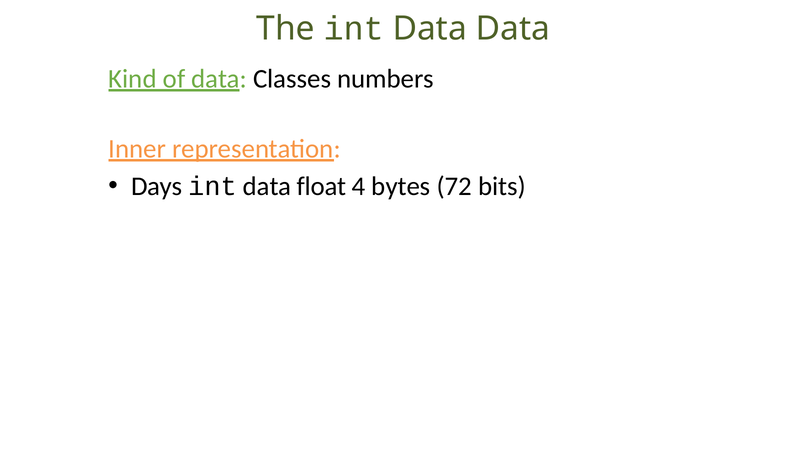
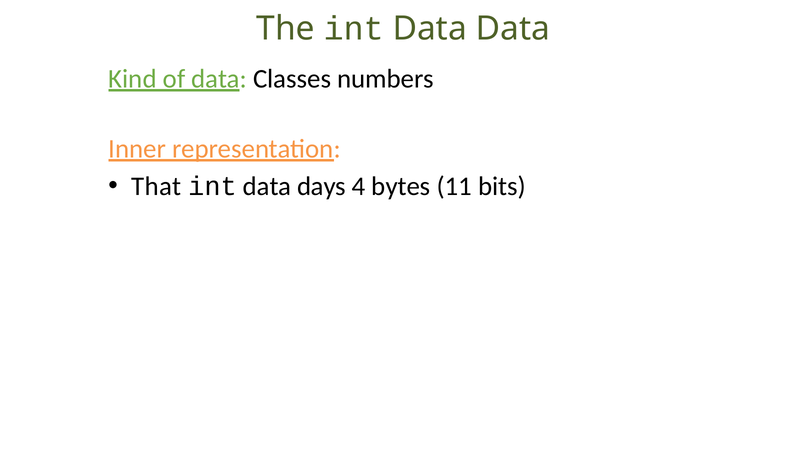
Days: Days -> That (156, 186)
float: float -> days (322, 186)
72: 72 -> 11 (454, 186)
